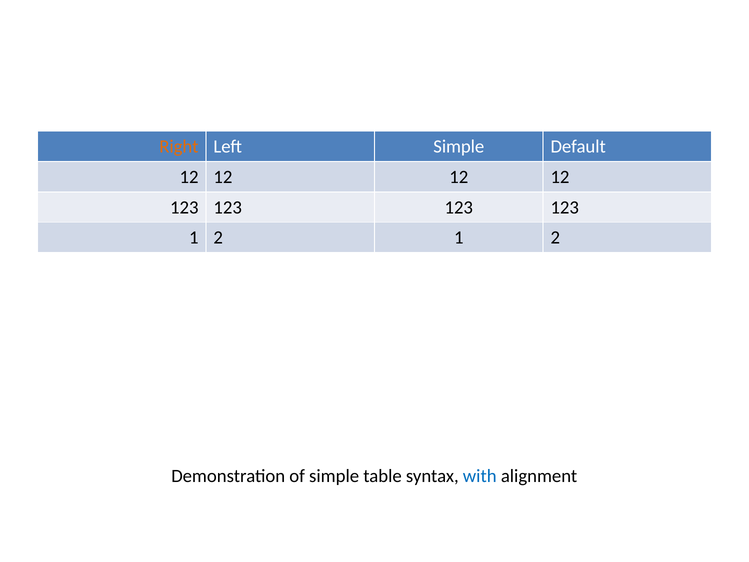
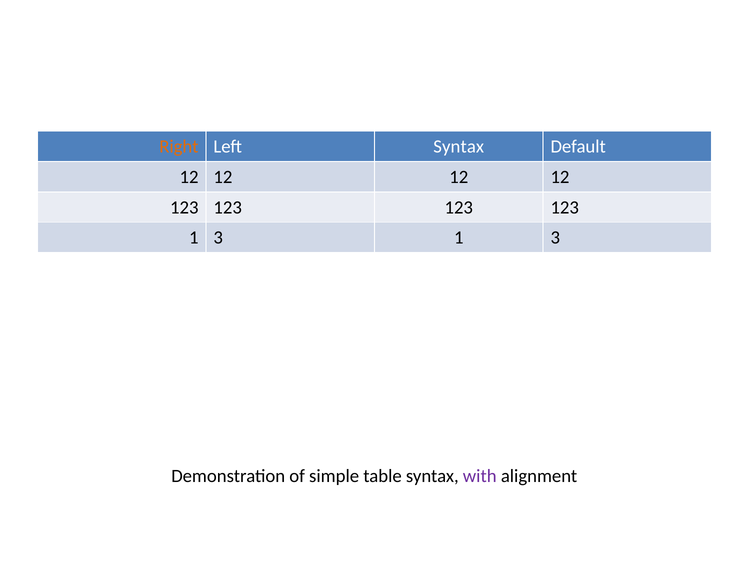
Left Simple: Simple -> Syntax (459, 146)
2: 2 -> 3 (218, 238)
2: 2 -> 3 (555, 238)
with colour: blue -> purple (480, 476)
